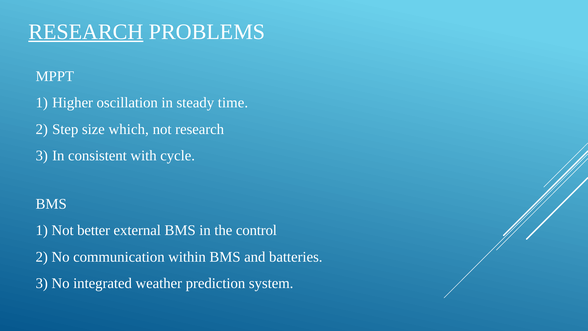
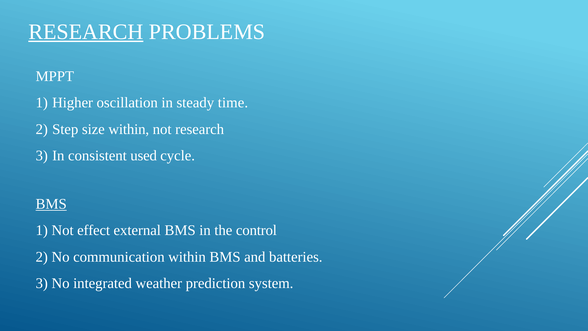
size which: which -> within (129, 129)
with: with -> used (144, 156)
BMS underline: none -> present (51, 204)
better: better -> effect (94, 230)
